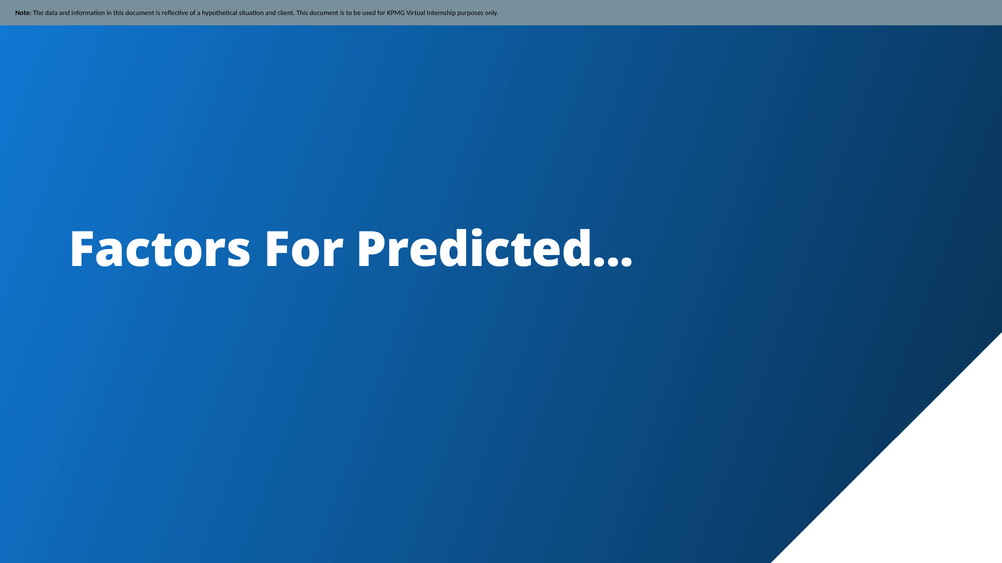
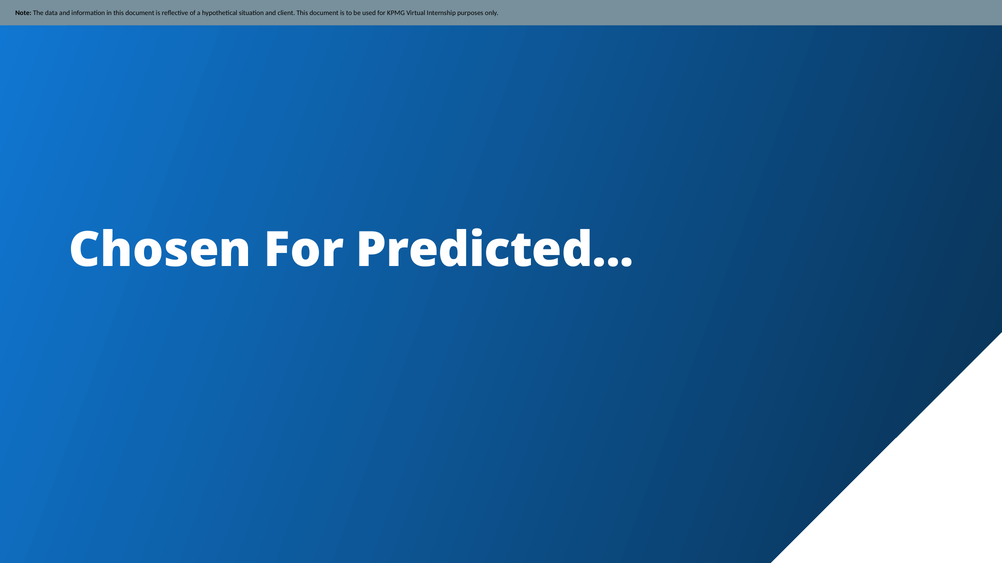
Factors: Factors -> Chosen (160, 250)
